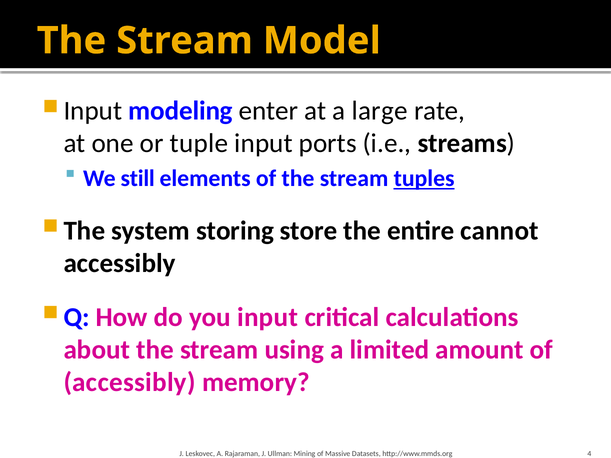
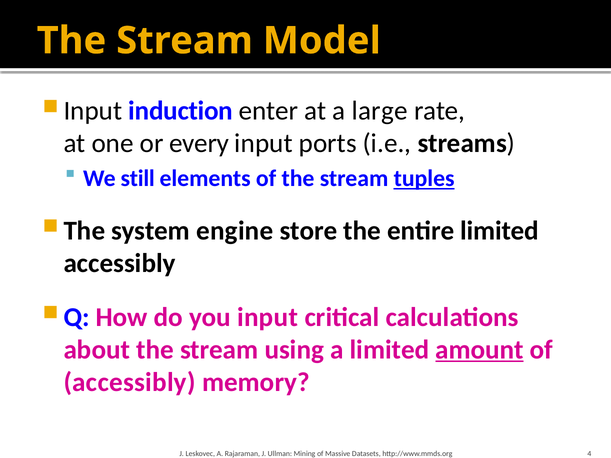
modeling: modeling -> induction (181, 111)
tuple: tuple -> every (199, 143)
storing: storing -> engine (235, 231)
entire cannot: cannot -> limited (500, 231)
amount underline: none -> present (480, 350)
